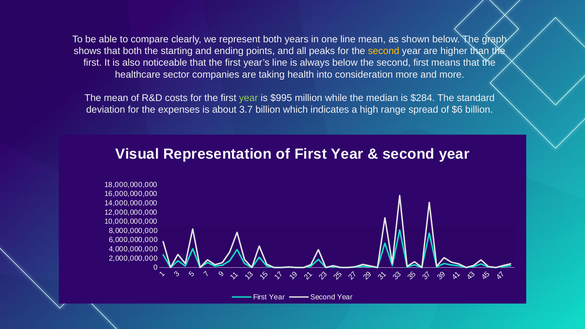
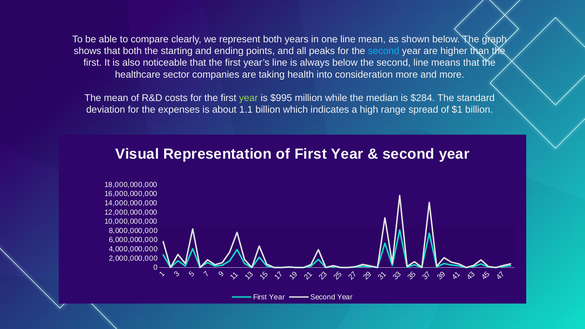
second colour: yellow -> light blue (384, 51)
second first: first -> line (421, 63)
3.7: 3.7 -> 1.1 (246, 110)
$6: $6 -> $1 (457, 110)
